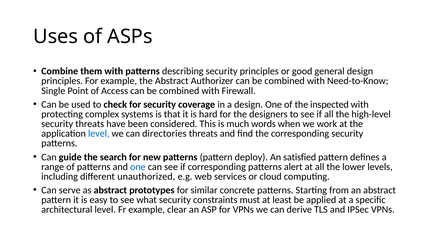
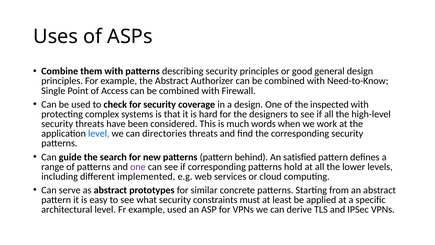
deploy: deploy -> behind (251, 157)
one colour: blue -> purple (138, 167)
alert: alert -> hold (293, 167)
unauthorized: unauthorized -> implemented (146, 176)
example clear: clear -> used (177, 209)
